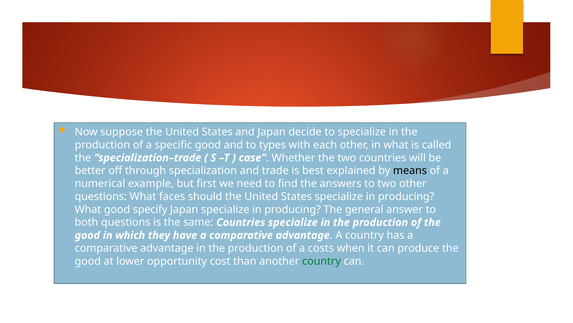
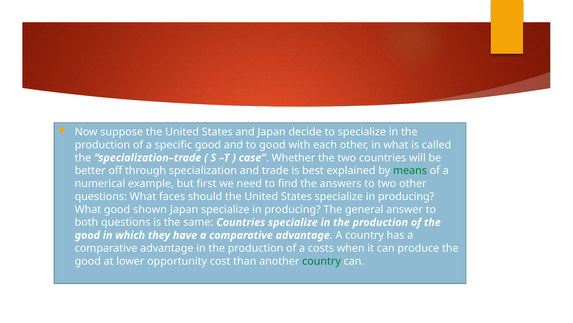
to types: types -> good (272, 145)
means colour: black -> green (410, 170)
specify: specify -> shown (150, 209)
